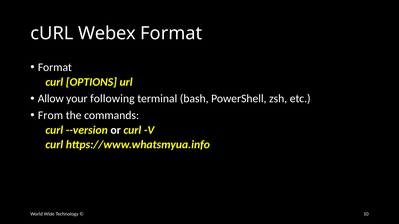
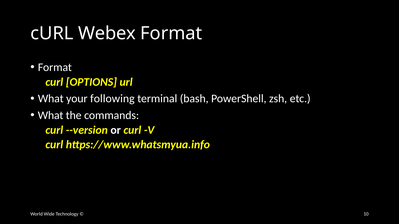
Allow: Allow -> What (51, 99)
From: From -> What (51, 116)
